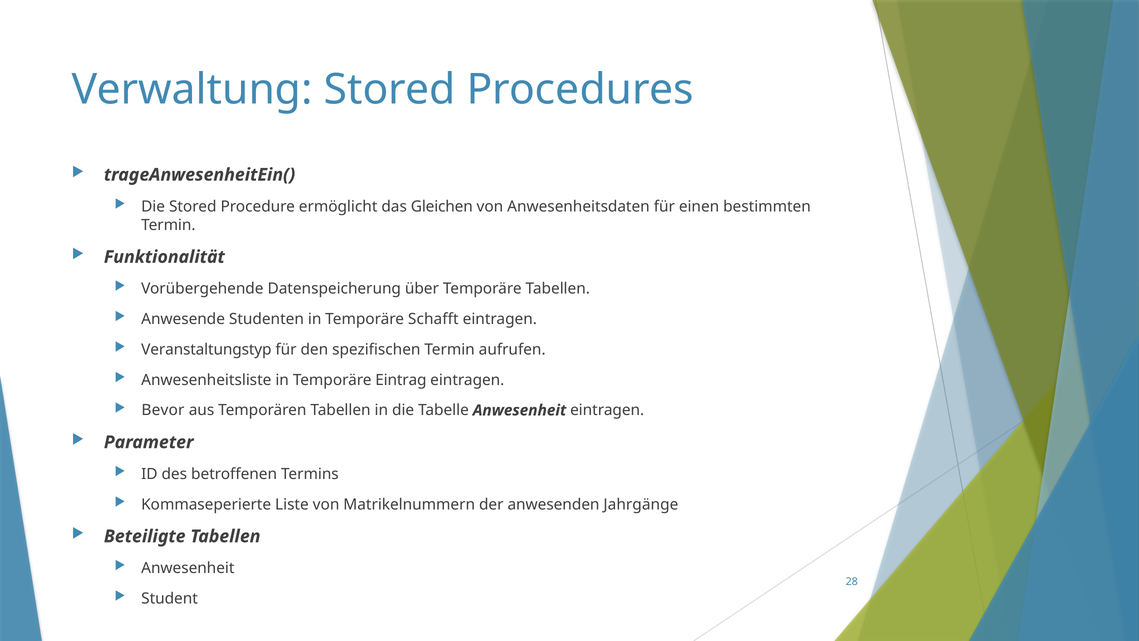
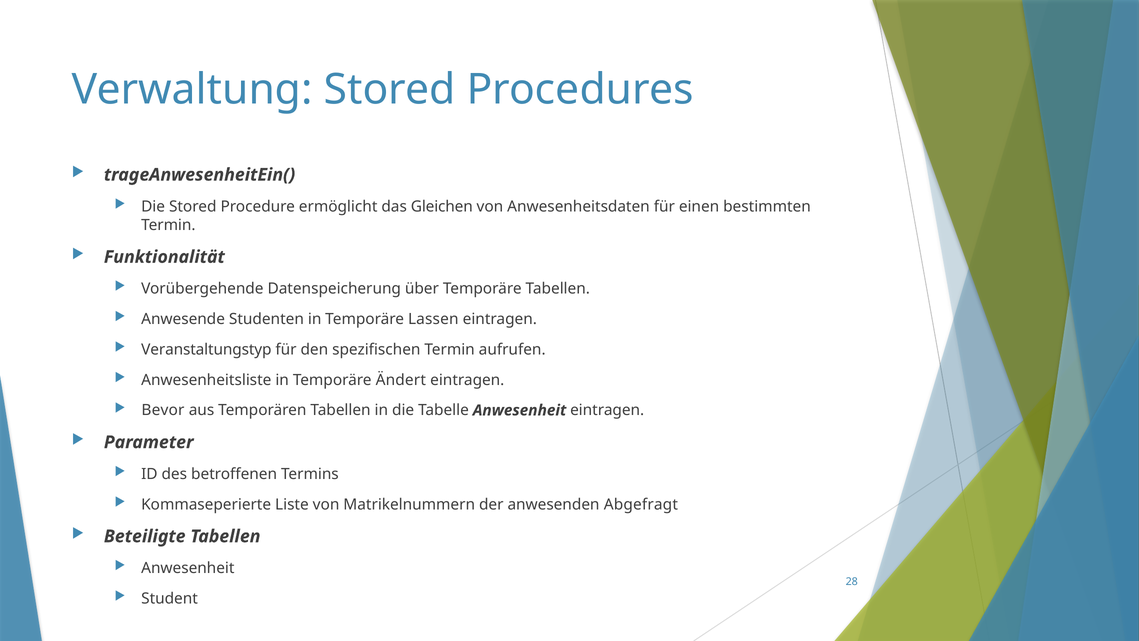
Schafft: Schafft -> Lassen (433, 319)
Eintrag: Eintrag -> Ändert (401, 380)
Jahrgänge: Jahrgänge -> Abgefragt (641, 504)
